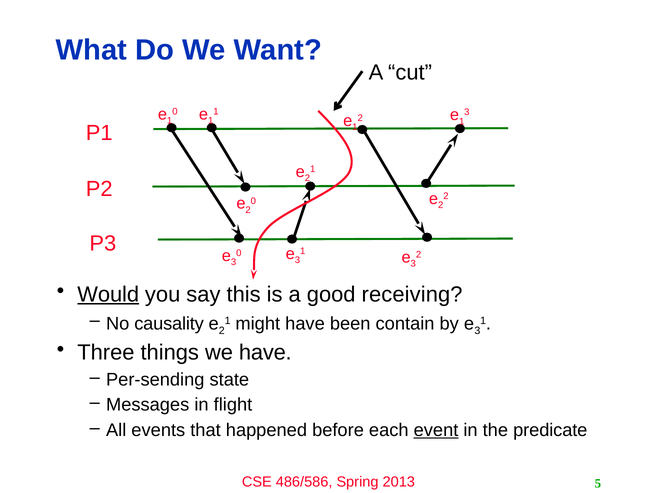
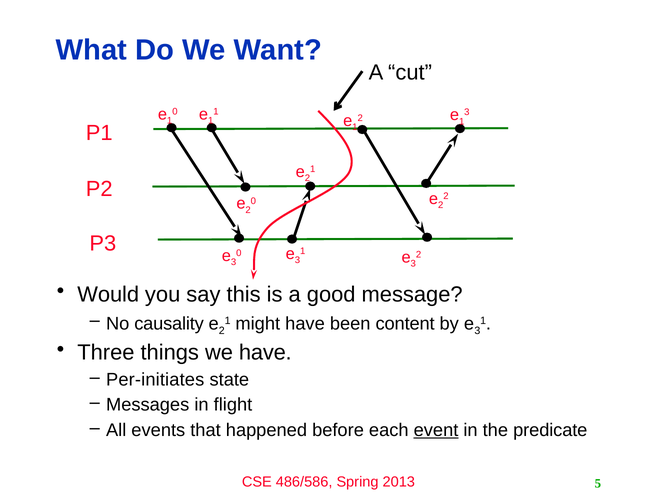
Would underline: present -> none (108, 294)
receiving: receiving -> message (412, 294)
contain: contain -> content (405, 324)
Per-sending: Per-sending -> Per-initiates (155, 380)
